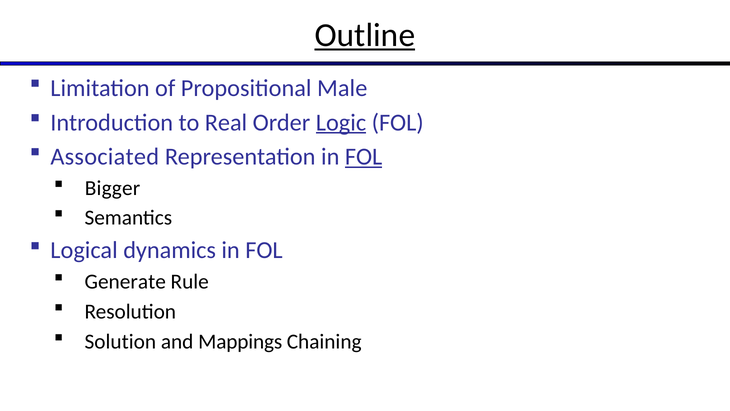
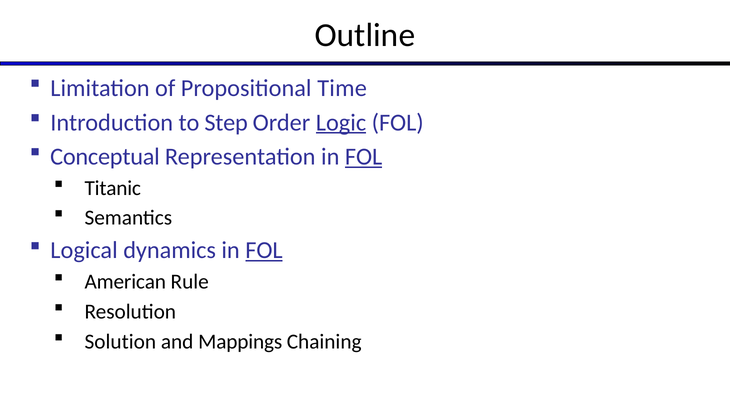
Outline underline: present -> none (365, 35)
Male: Male -> Time (342, 88)
Real: Real -> Step (226, 122)
Associated: Associated -> Conceptual (105, 156)
Bigger: Bigger -> Titanic (113, 188)
FOL underline: none -> present (264, 250)
Generate: Generate -> American (125, 282)
